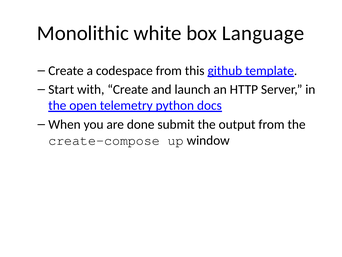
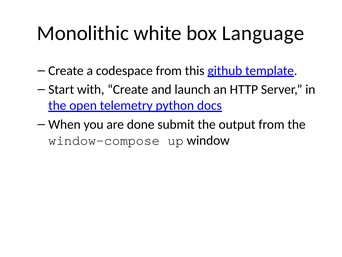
create-compose: create-compose -> window-compose (104, 140)
